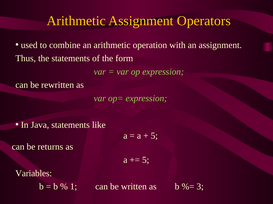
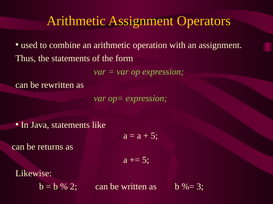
Variables: Variables -> Likewise (34, 174)
1: 1 -> 2 (74, 187)
